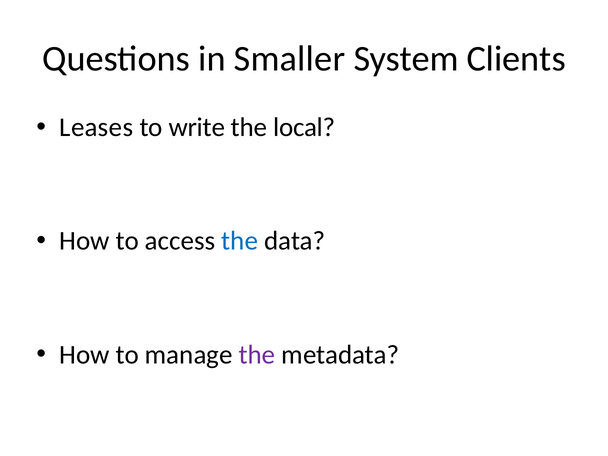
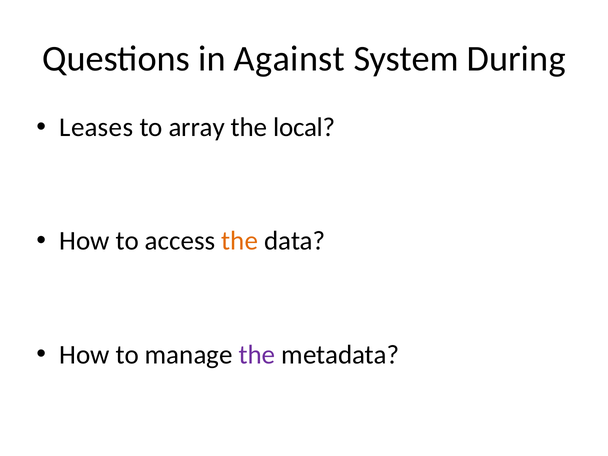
Smaller: Smaller -> Against (289, 59)
Clients: Clients -> During (516, 59)
write: write -> array (197, 128)
the colour: blue -> orange (240, 241)
